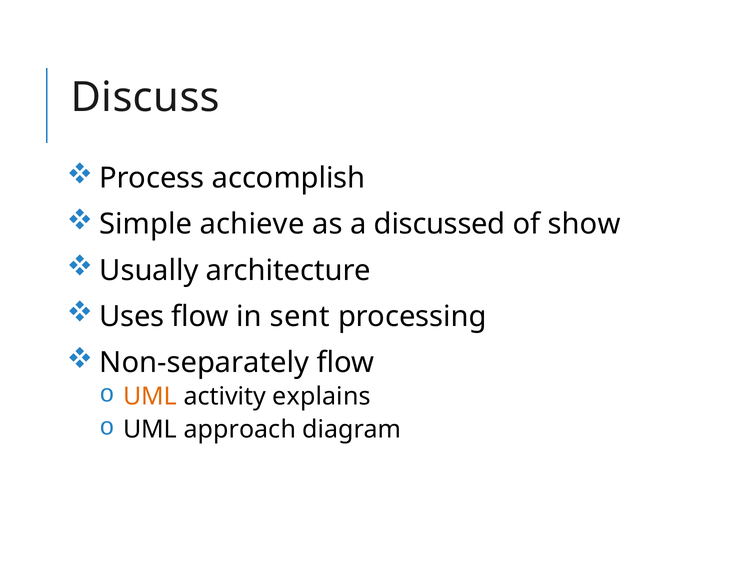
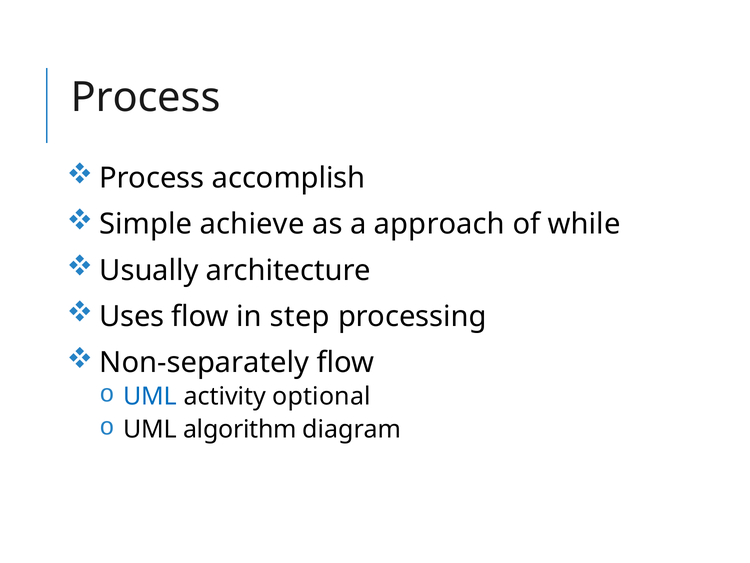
Discuss: Discuss -> Process (146, 97)
discussed: discussed -> approach (439, 224)
show: show -> while (584, 224)
sent: sent -> step (300, 316)
UML colour: orange -> blue (150, 396)
explains: explains -> optional (322, 396)
approach: approach -> algorithm (240, 429)
